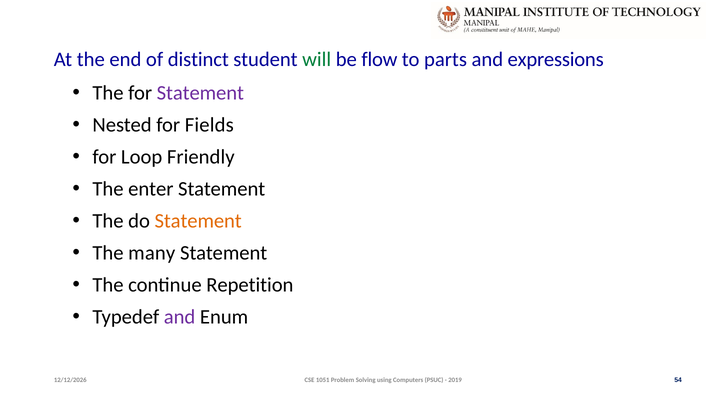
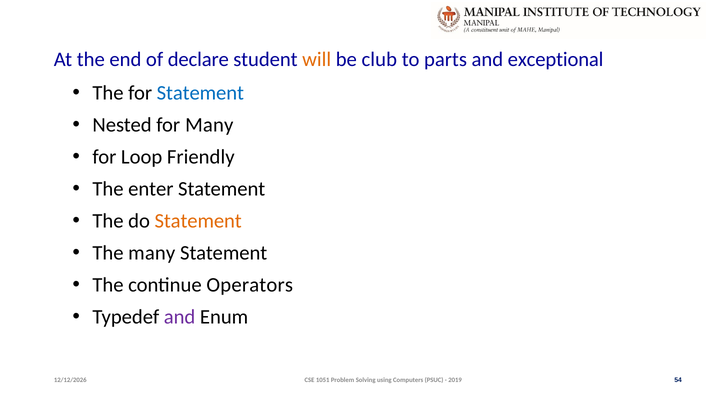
distinct: distinct -> declare (198, 59)
will colour: green -> orange (317, 59)
flow: flow -> club (379, 59)
expressions: expressions -> exceptional (556, 59)
Statement colour: purple -> blue (200, 93)
for Fields: Fields -> Many (209, 125)
Repetition: Repetition -> Operators (250, 285)
